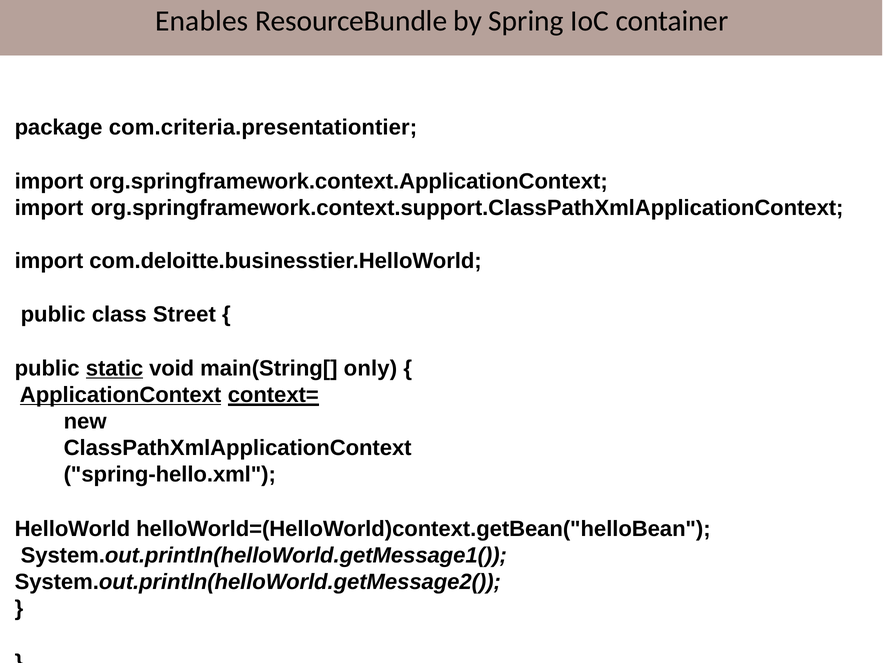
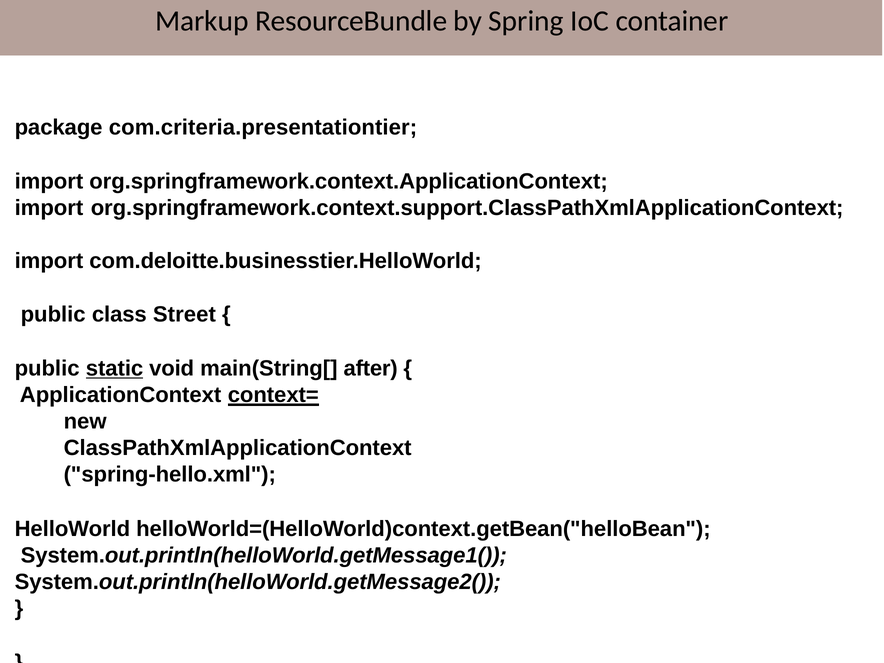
Enables: Enables -> Markup (202, 21)
only: only -> after (371, 368)
ApplicationContext underline: present -> none (121, 395)
